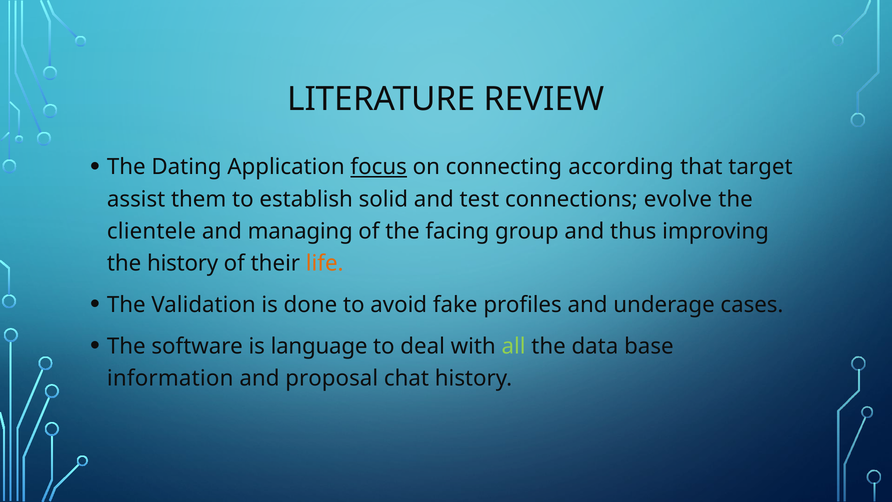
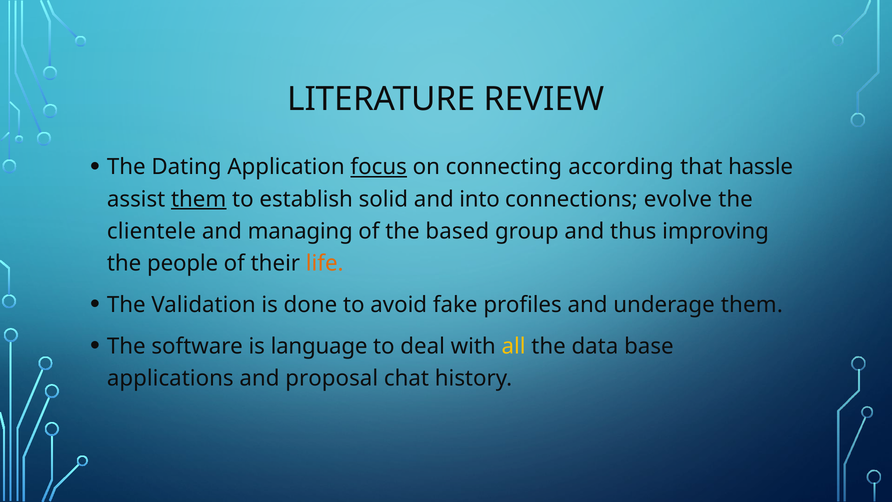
target: target -> hassle (761, 167)
them underline: none -> present (199, 199)
test: test -> into (480, 199)
facing: facing -> based (457, 231)
the history: history -> people (183, 263)
underage cases: cases -> them (752, 305)
all colour: light green -> yellow (514, 346)
information: information -> applications (170, 378)
